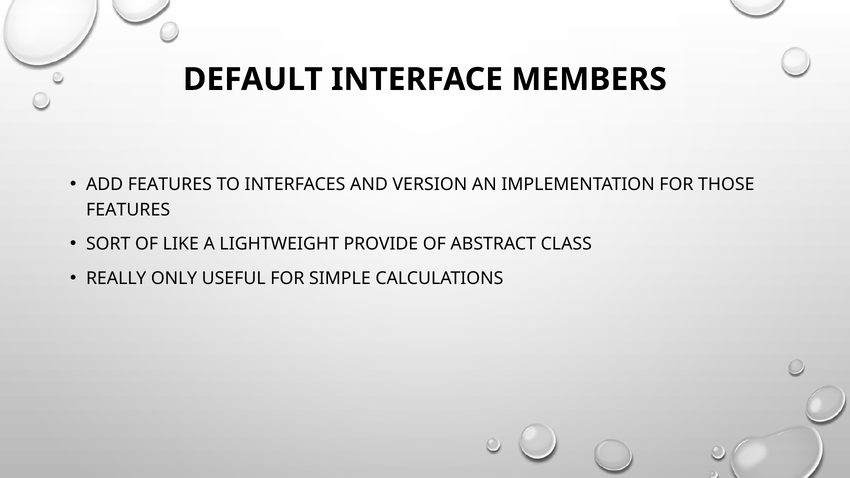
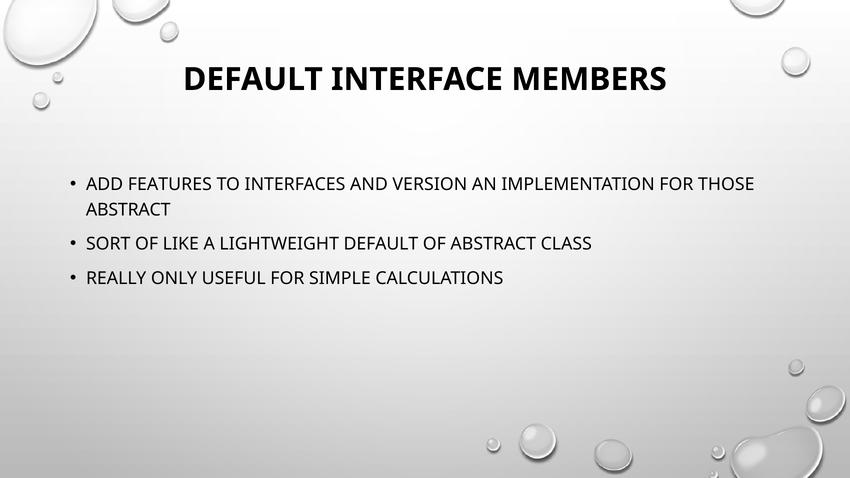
FEATURES: FEATURES -> ABSTRACT (128, 210)
LIGHTWEIGHT PROVIDE: PROVIDE -> DEFAULT (381, 244)
